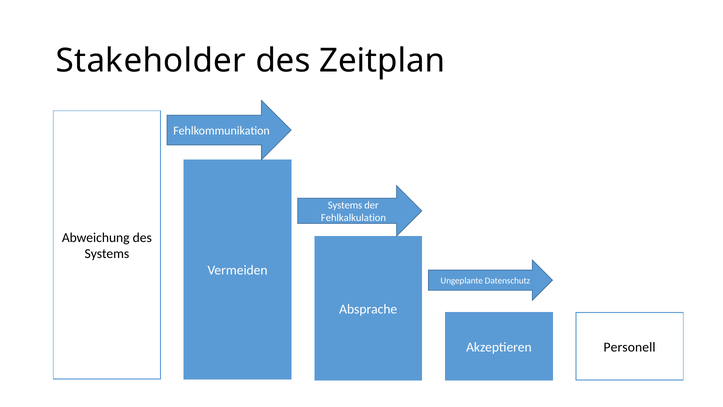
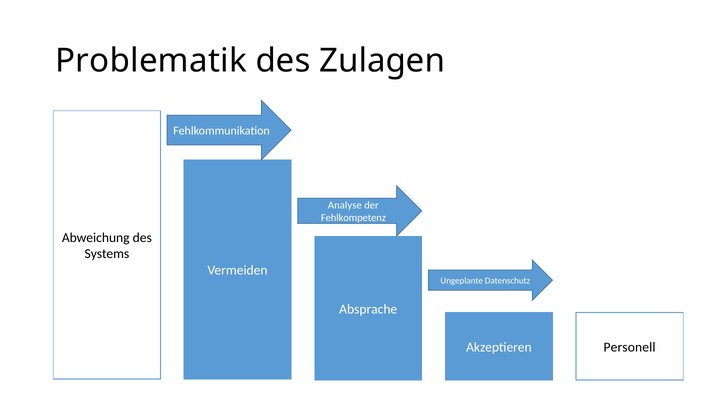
Stakeholder: Stakeholder -> Problematik (151, 61)
Zeitplan: Zeitplan -> Zulagen (382, 61)
Systems: Systems -> Analyse (345, 205)
Fehlkalkulation: Fehlkalkulation -> Fehlkompetenz (353, 218)
